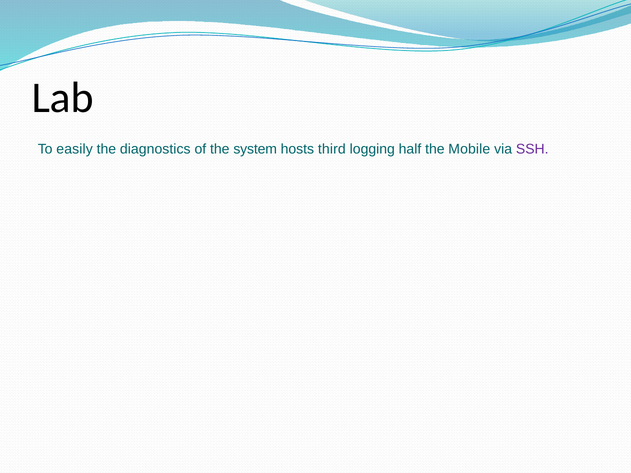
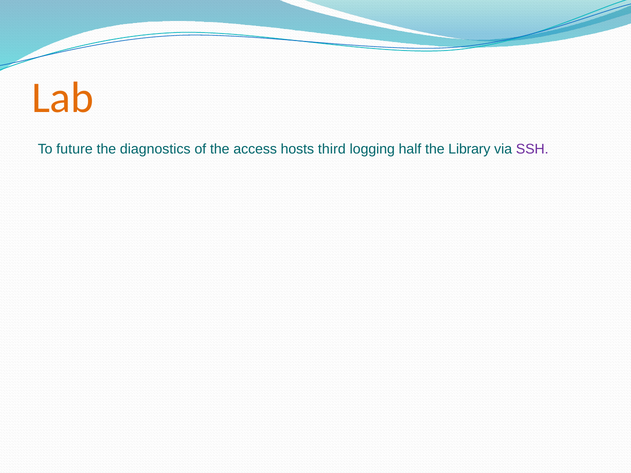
Lab colour: black -> orange (63, 98)
easily: easily -> future (75, 149)
system: system -> access (255, 149)
Mobile: Mobile -> Library (469, 149)
